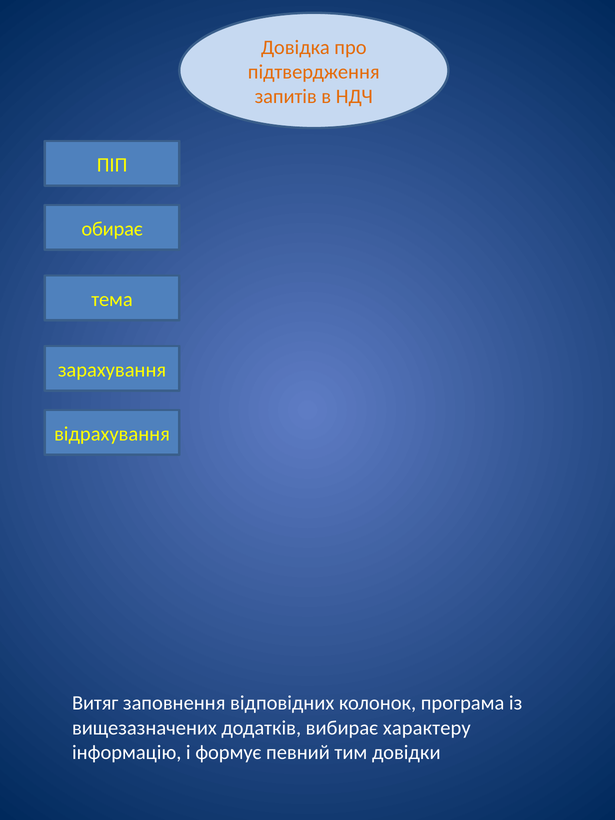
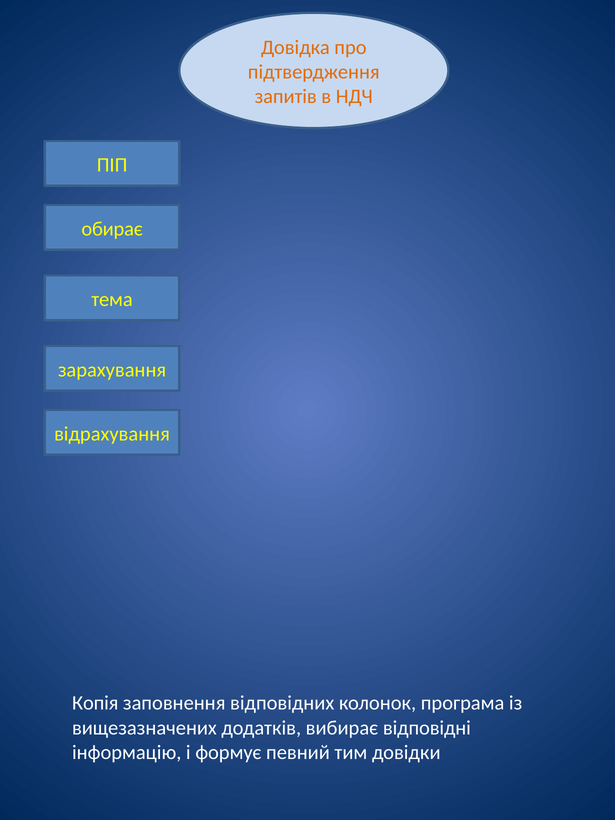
Витяг: Витяг -> Копія (95, 703)
характеру: характеру -> відповідні (427, 728)
